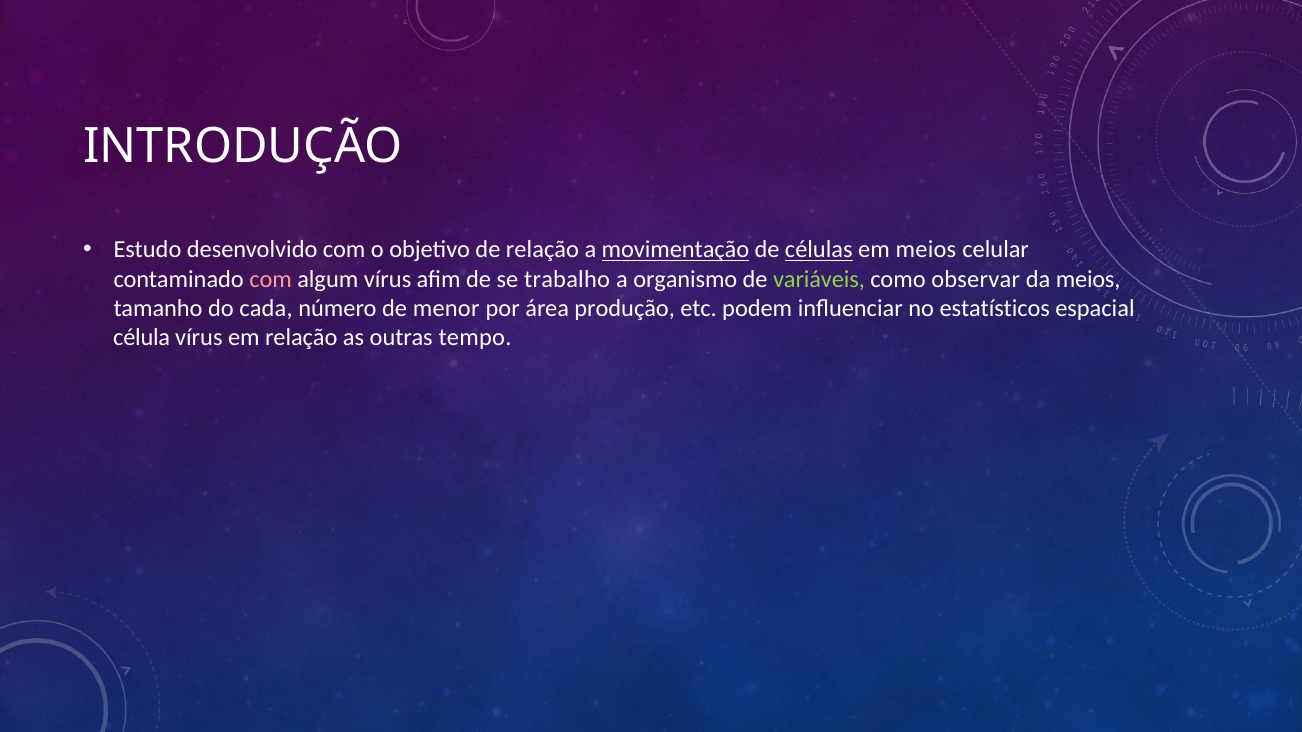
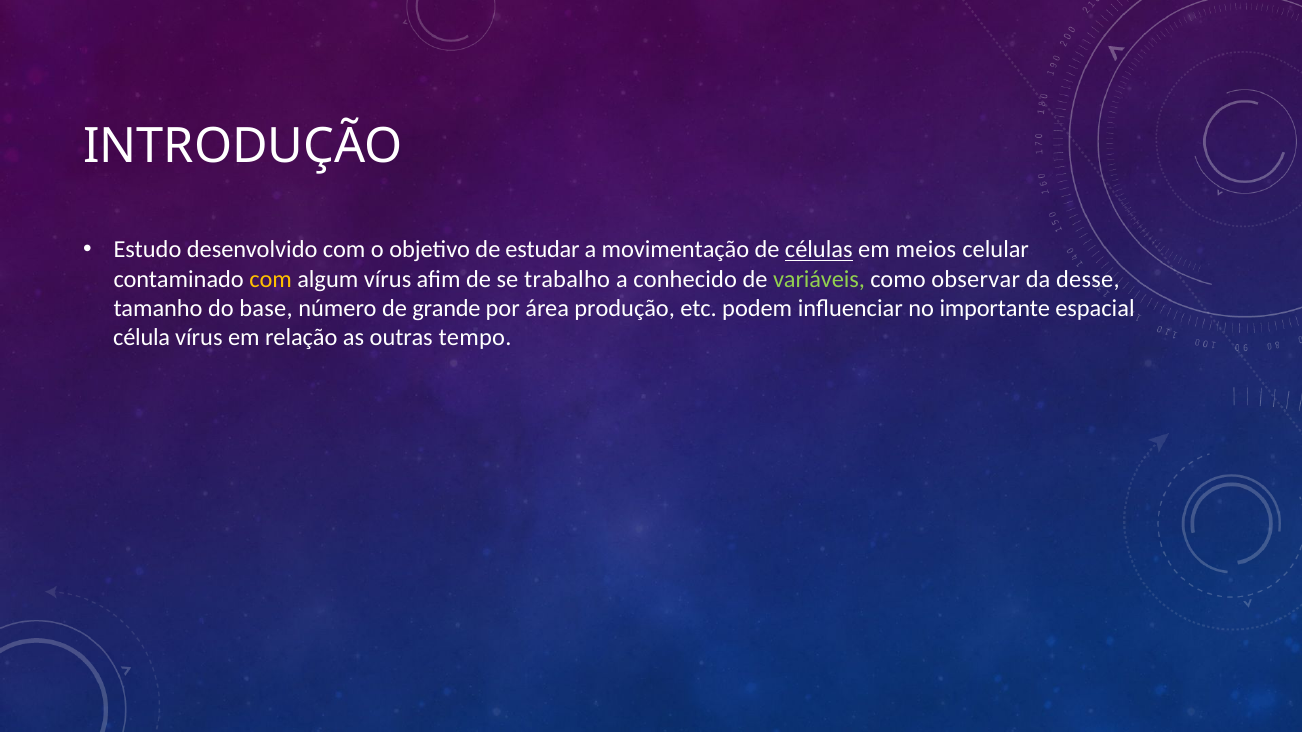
de relação: relação -> estudar (543, 250)
movimentação underline: present -> none (675, 250)
com colour: pink -> yellow (271, 279)
organismo: organismo -> conhecido (685, 279)
da meios: meios -> desse (1088, 279)
cada: cada -> base (266, 309)
menor: menor -> grande (446, 309)
estatísticos: estatísticos -> importante (995, 309)
